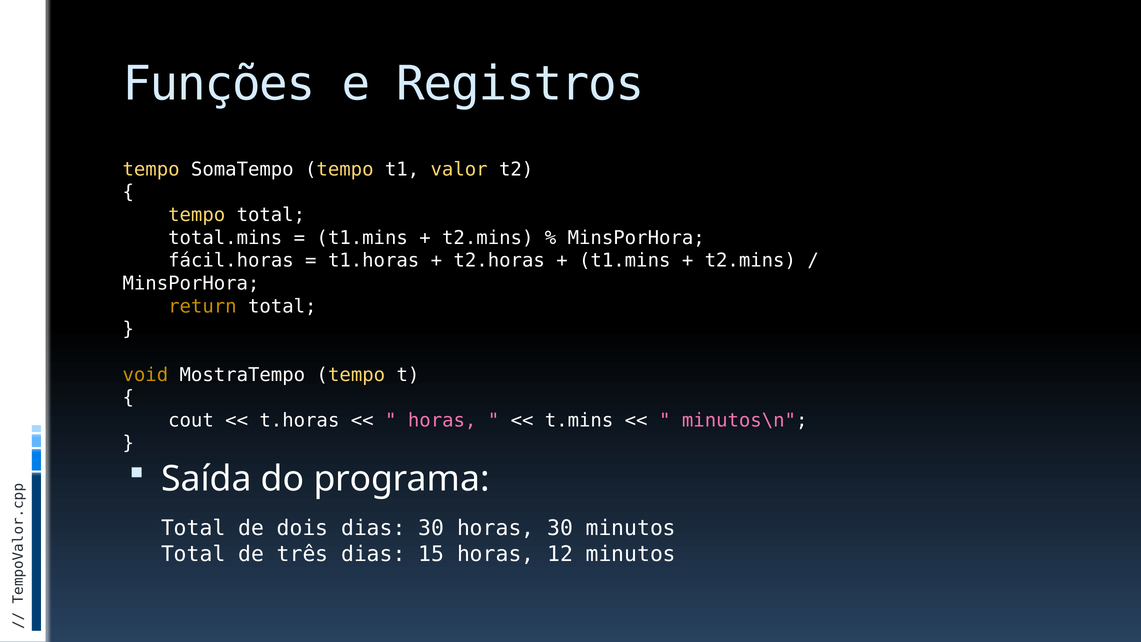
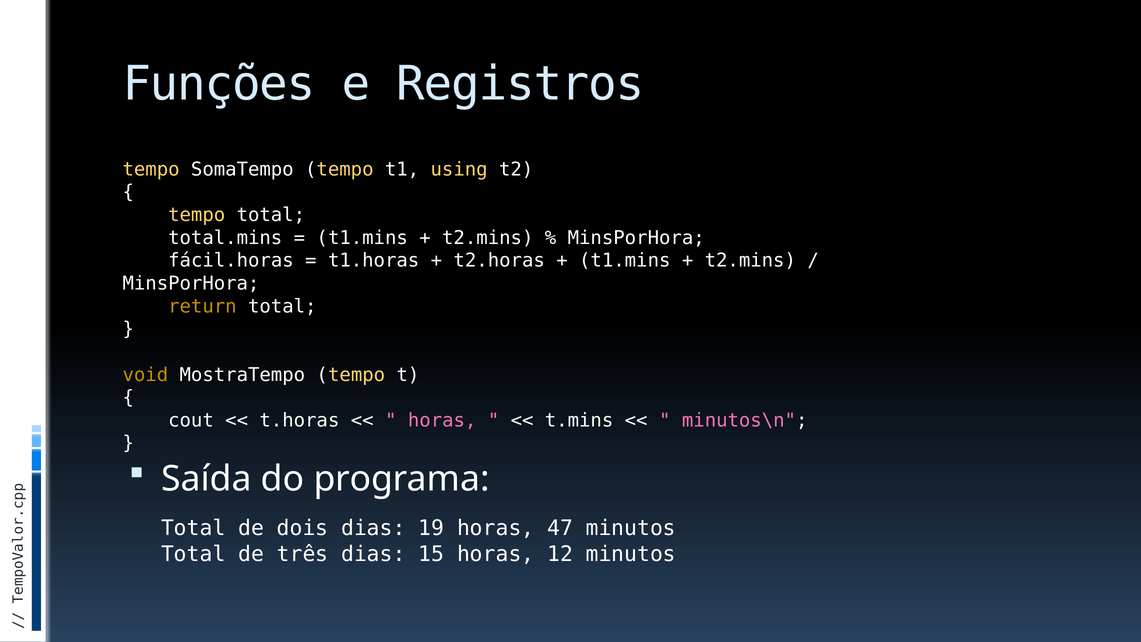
valor: valor -> using (459, 169)
dias 30: 30 -> 19 (431, 528)
horas 30: 30 -> 47 (560, 528)
